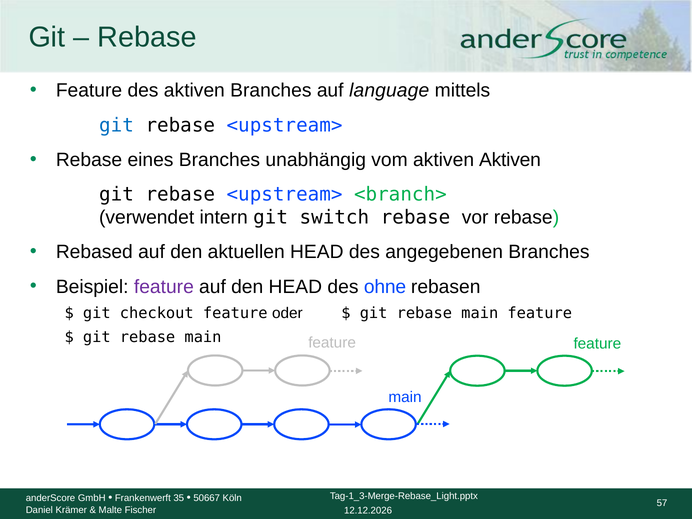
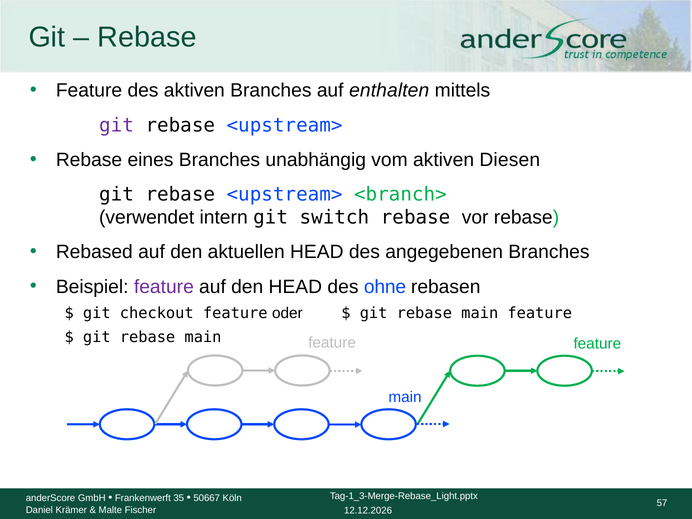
language: language -> enthalten (389, 91)
git colour: blue -> purple (116, 125)
aktiven Aktiven: Aktiven -> Diesen (510, 160)
